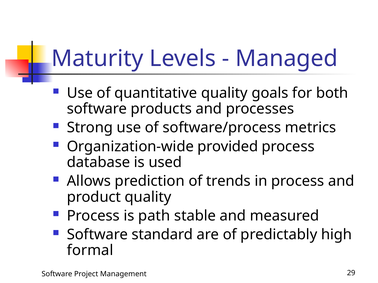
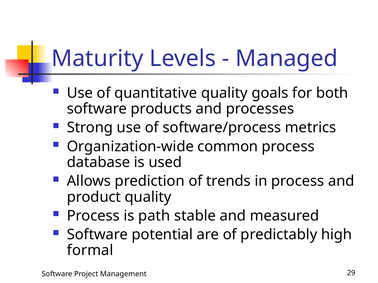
provided: provided -> common (228, 147)
standard: standard -> potential (162, 235)
